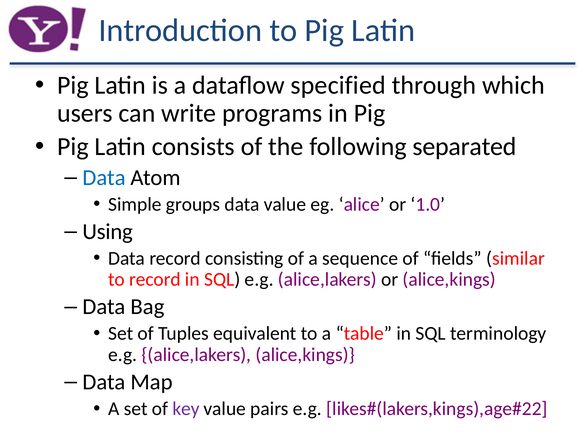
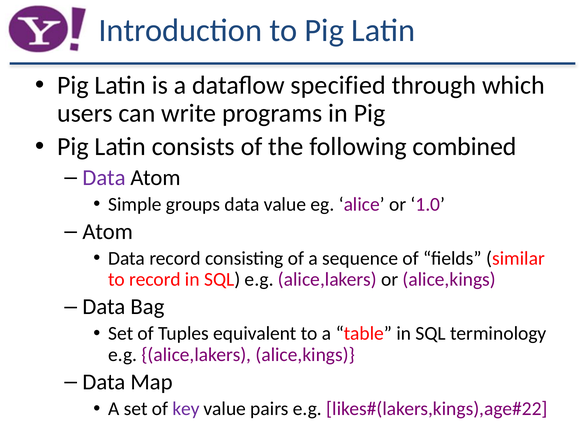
separated: separated -> combined (464, 146)
Data colour: blue -> purple (104, 177)
Using: Using -> Atom (108, 231)
